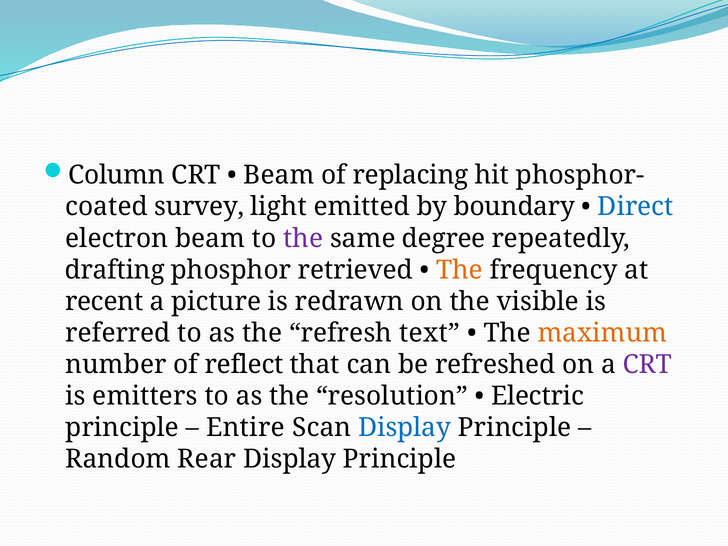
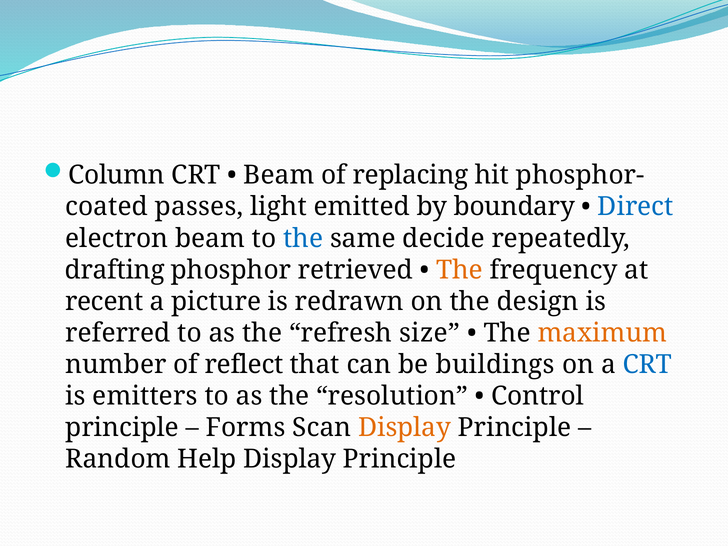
survey: survey -> passes (199, 207)
the colour: purple -> blue (303, 238)
degree: degree -> decide (444, 238)
visible: visible -> design (538, 301)
text: text -> size (430, 333)
refreshed: refreshed -> buildings (495, 364)
CRT colour: purple -> blue (647, 364)
Electric: Electric -> Control (537, 396)
Entire: Entire -> Forms (246, 427)
Display colour: blue -> orange (405, 427)
Rear: Rear -> Help (207, 459)
